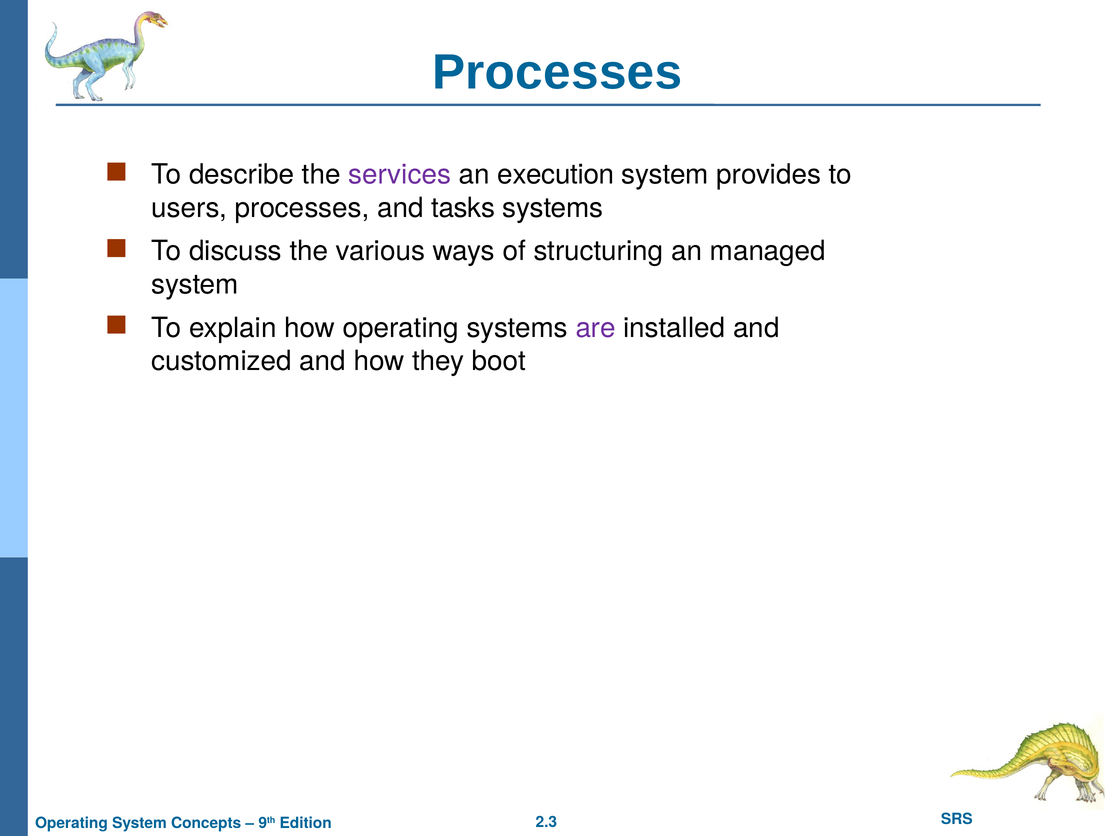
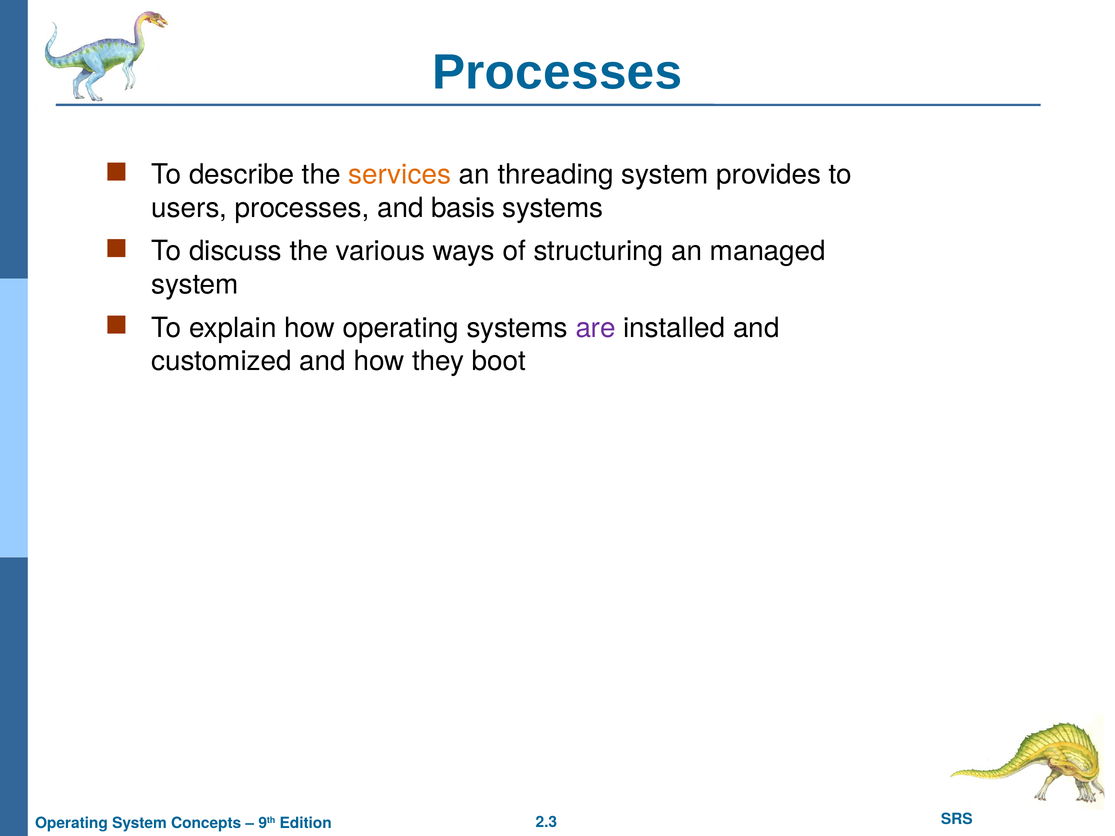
services colour: purple -> orange (400, 175)
execution: execution -> threading (556, 175)
tasks: tasks -> basis (463, 208)
